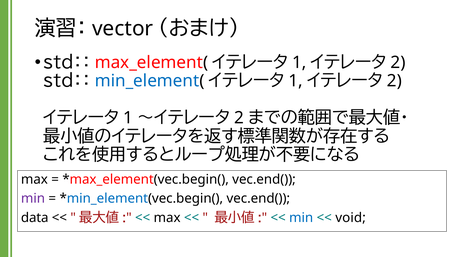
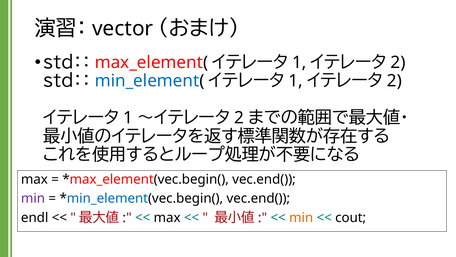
data: data -> endl (35, 217)
min colour: blue -> orange (301, 217)
void: void -> cout (351, 217)
